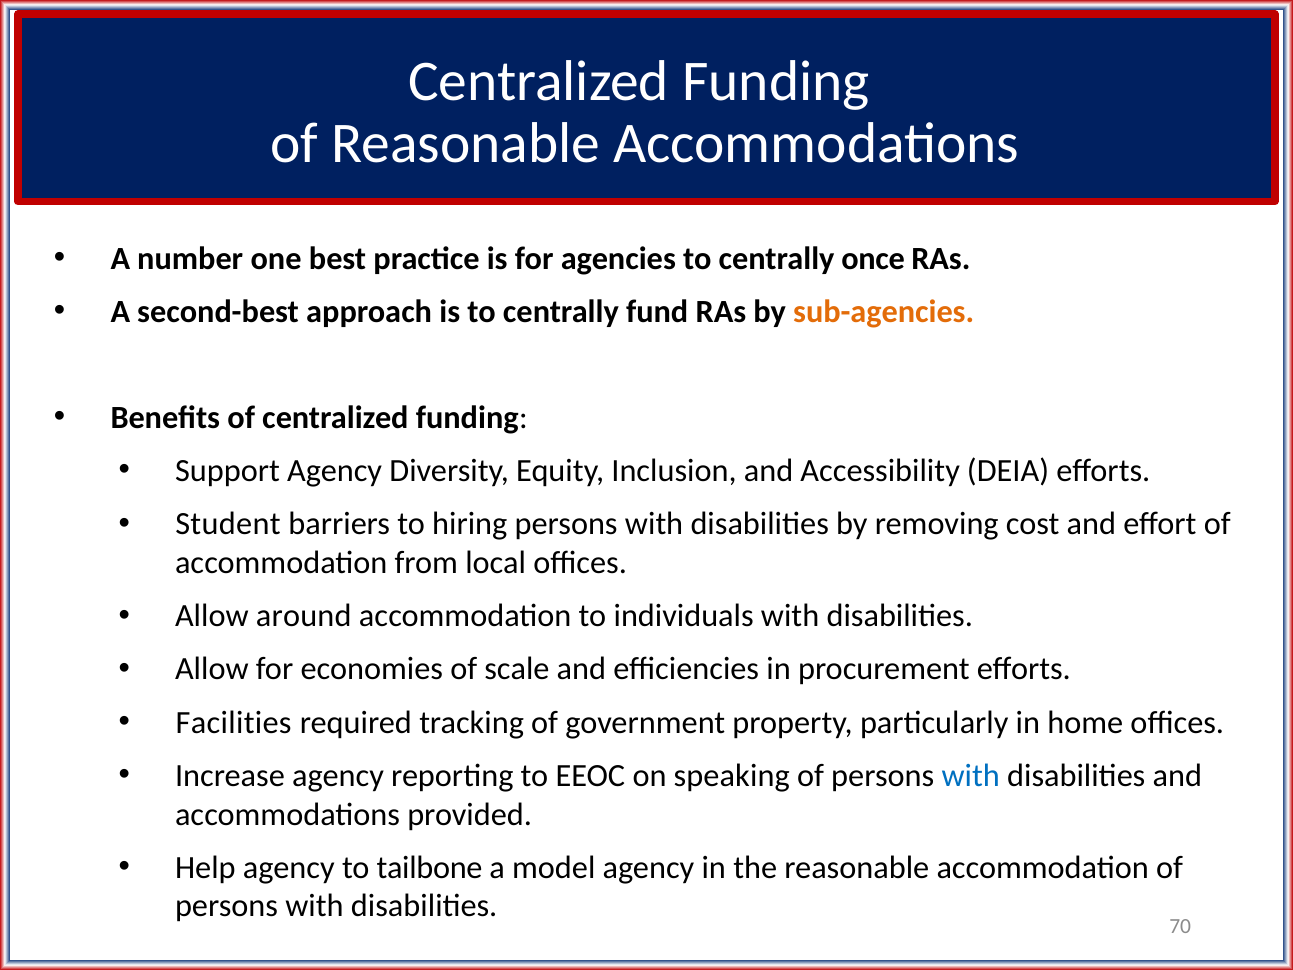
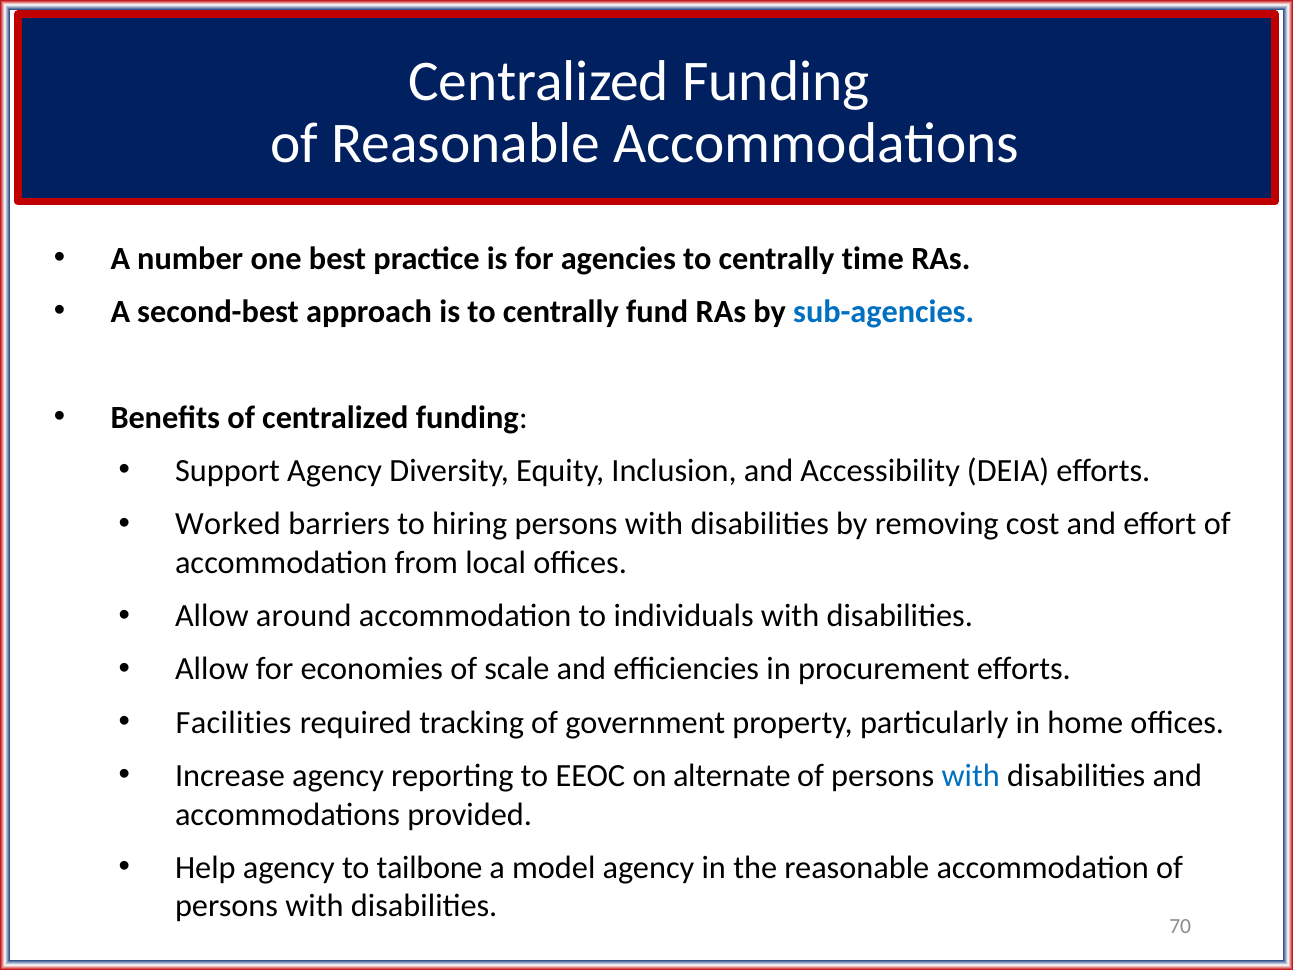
once: once -> time (873, 258)
sub-agencies colour: orange -> blue (884, 311)
Student: Student -> Worked (228, 524)
speaking: speaking -> alternate (732, 775)
